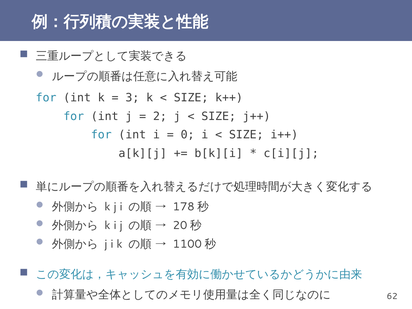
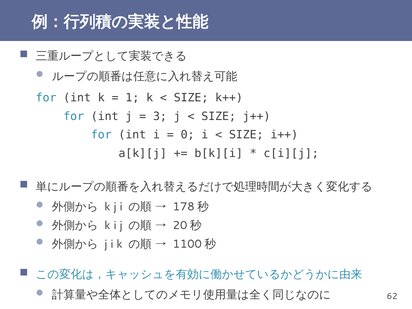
3: 3 -> 1 (132, 98)
2: 2 -> 3 (160, 116)
